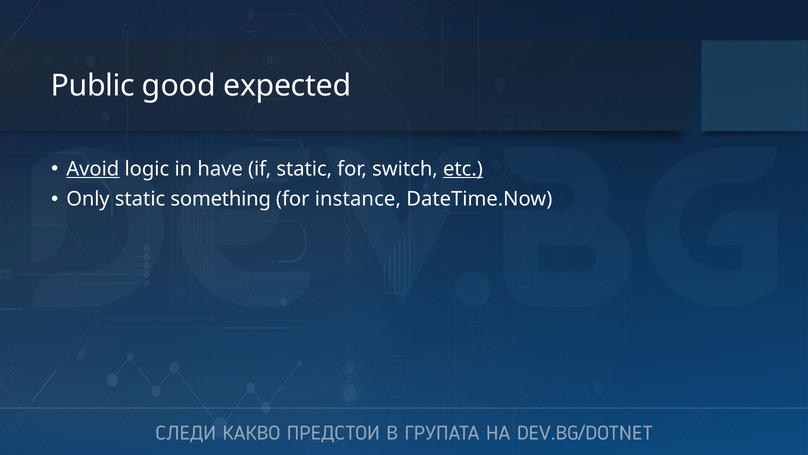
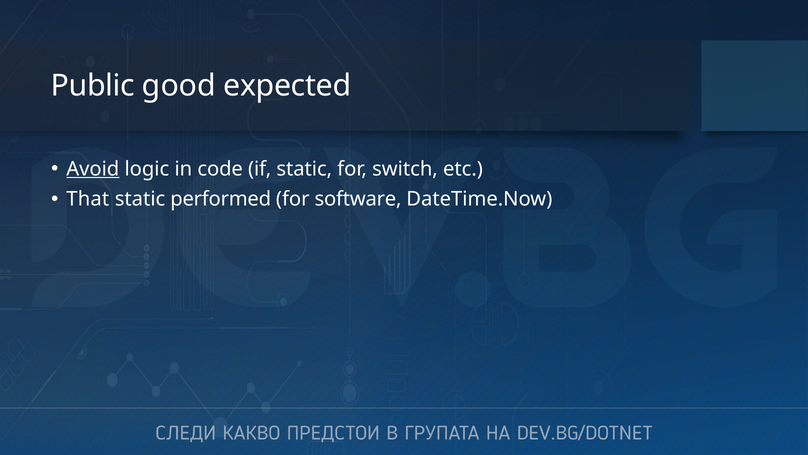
have: have -> code (220, 169)
etc underline: present -> none (463, 169)
Only: Only -> That (88, 199)
something: something -> performed (221, 199)
instance: instance -> software (358, 199)
